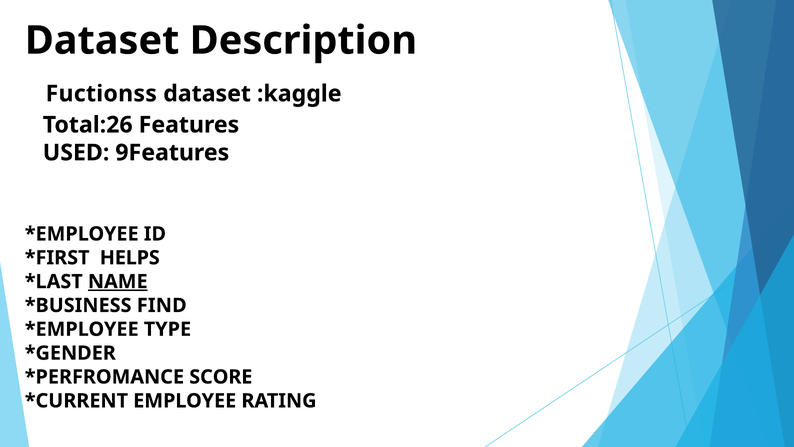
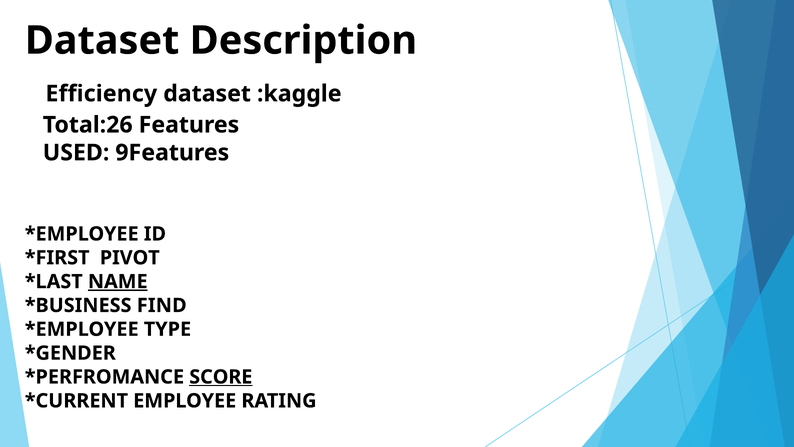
Fuctionss: Fuctionss -> Efficiency (101, 94)
HELPS: HELPS -> PIVOT (130, 258)
SCORE underline: none -> present (221, 377)
